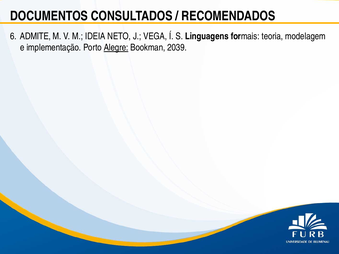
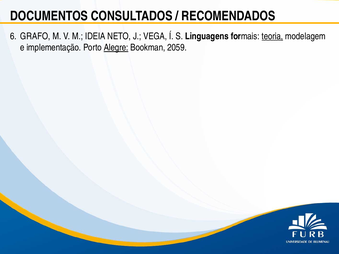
ADMITE: ADMITE -> GRAFO (35, 36)
teoria underline: none -> present (272, 36)
2039: 2039 -> 2059 (177, 48)
